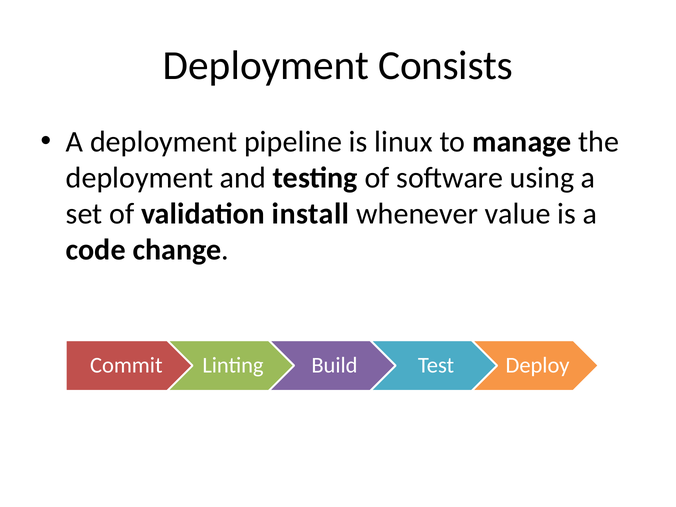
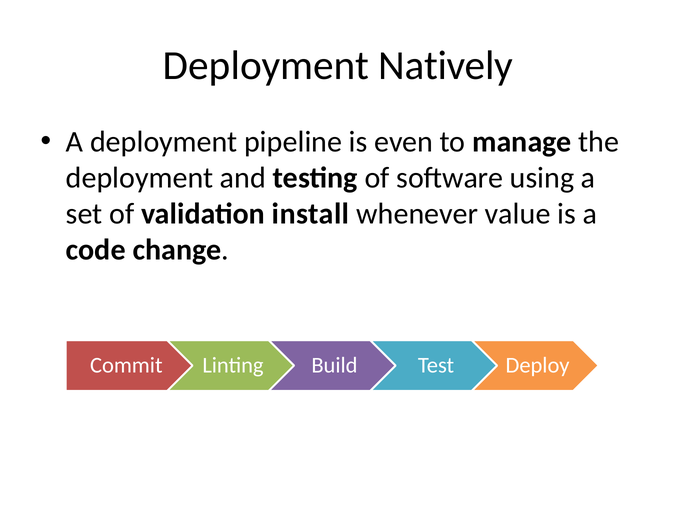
Consists: Consists -> Natively (446, 65)
linux: linux -> even (404, 142)
